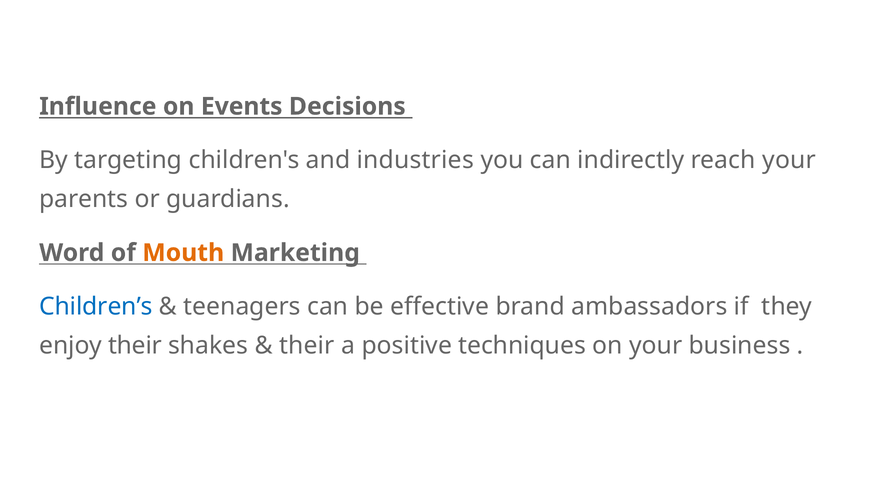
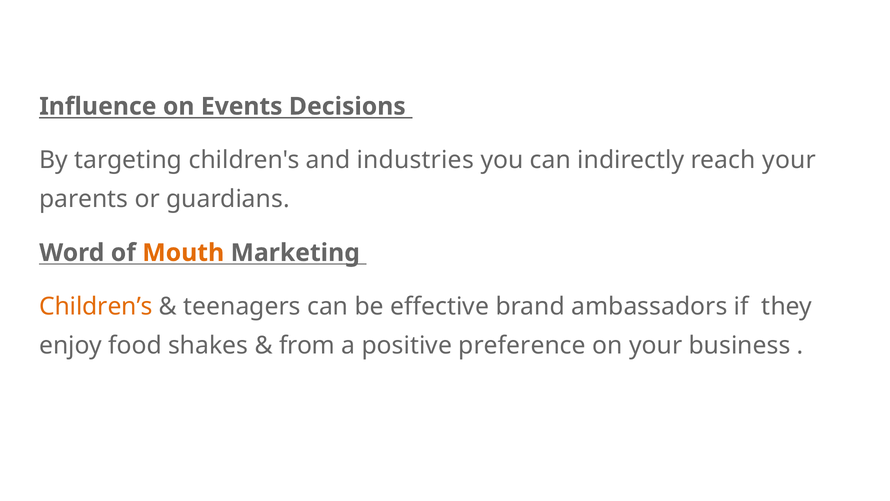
Children’s colour: blue -> orange (96, 306)
enjoy their: their -> food (135, 345)
their: their -> from (307, 345)
techniques: techniques -> preference (522, 345)
